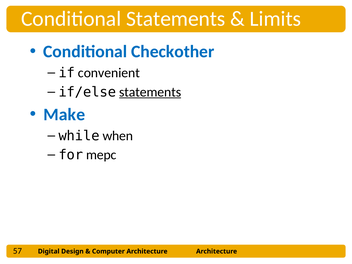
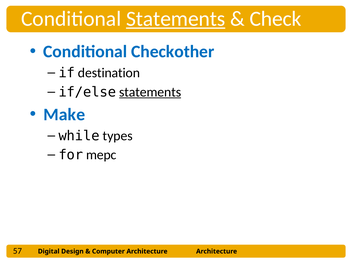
Statements underline: none -> present (176, 19)
Limits: Limits -> Check (275, 19)
convenient: convenient -> destination (109, 73)
when: when -> types (118, 136)
